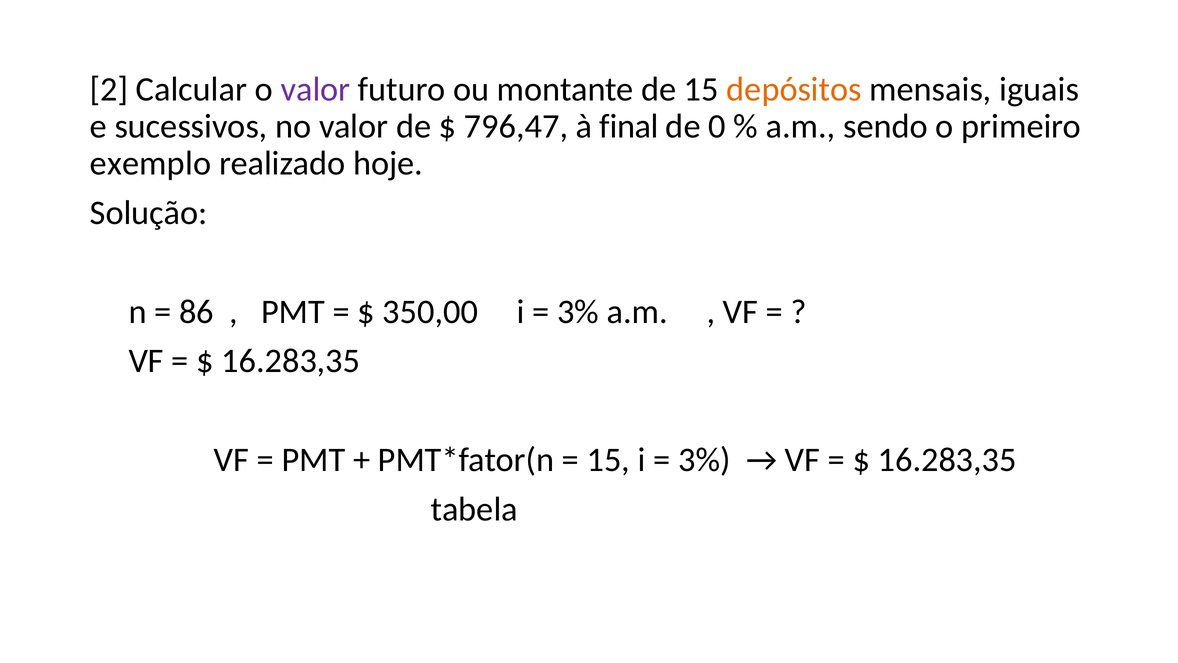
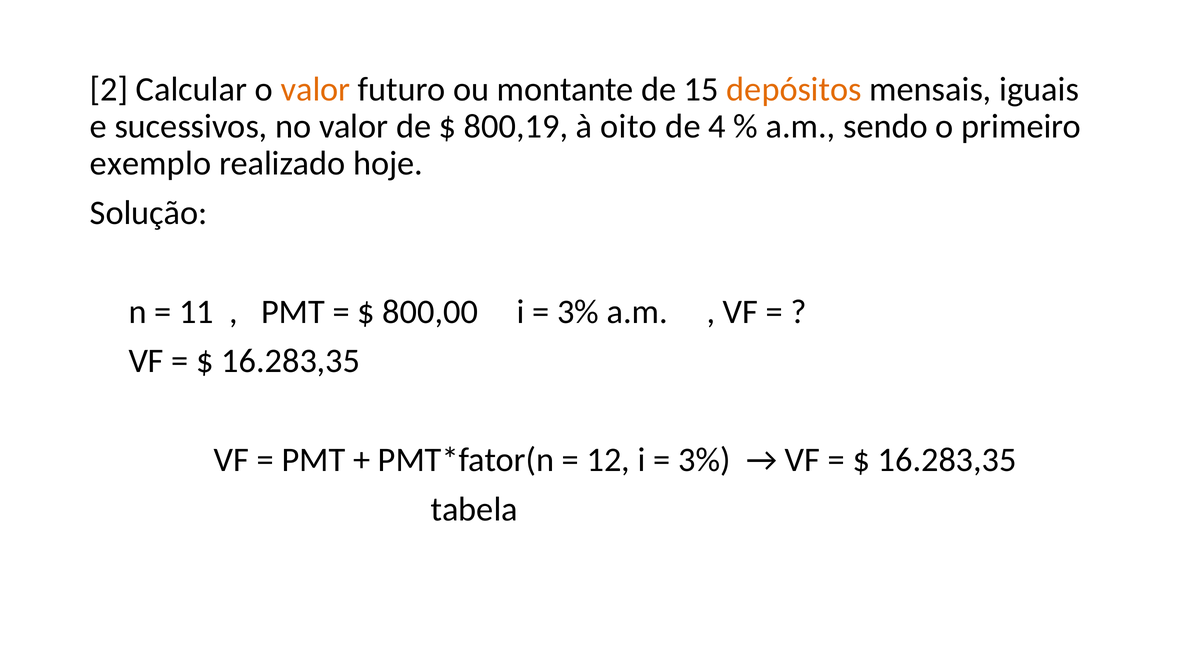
valor colour: purple -> orange (316, 89)
796,47: 796,47 -> 800,19 (516, 126)
final: final -> oito (629, 126)
0: 0 -> 4 (717, 126)
86: 86 -> 11 (196, 312)
350,00: 350,00 -> 800,00 (430, 312)
15: 15 -> 12 (608, 460)
